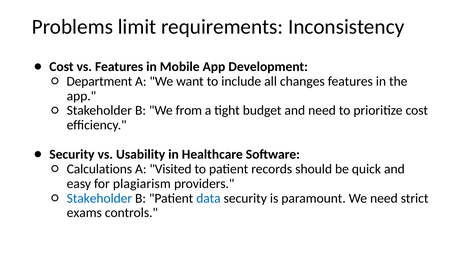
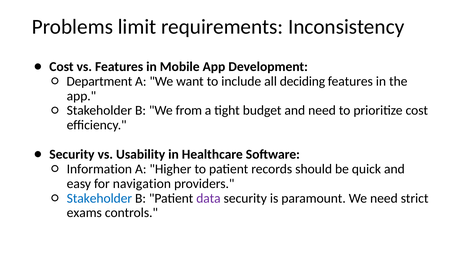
changes: changes -> deciding (302, 81)
Calculations: Calculations -> Information (99, 169)
Visited: Visited -> Higher (170, 169)
plagiarism: plagiarism -> navigation (142, 184)
data colour: blue -> purple (208, 198)
